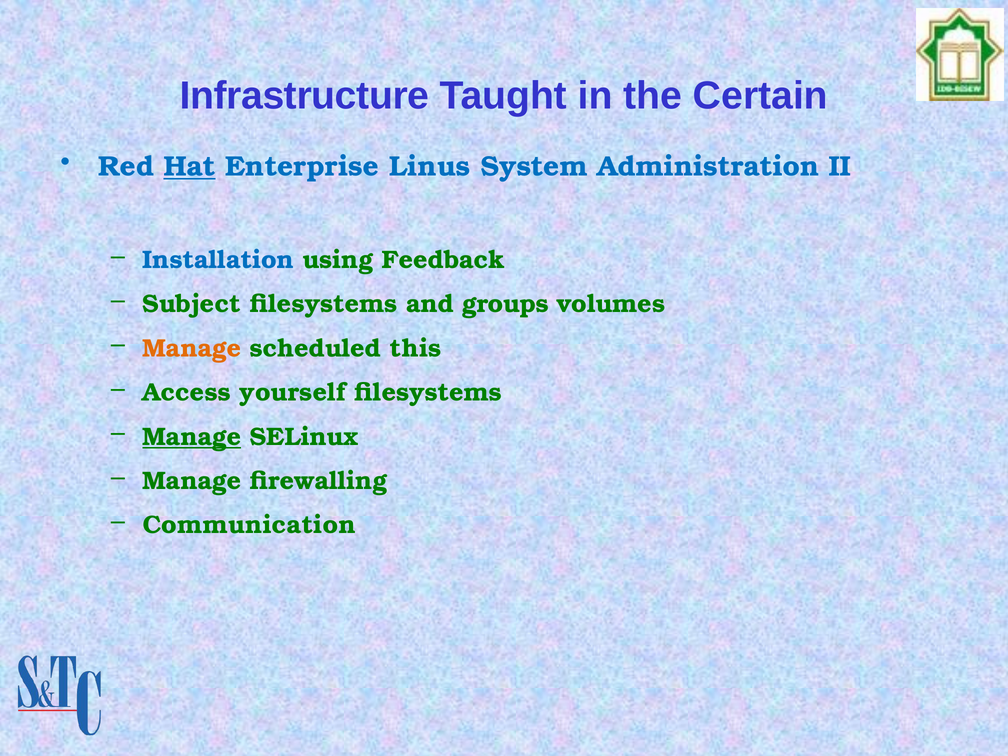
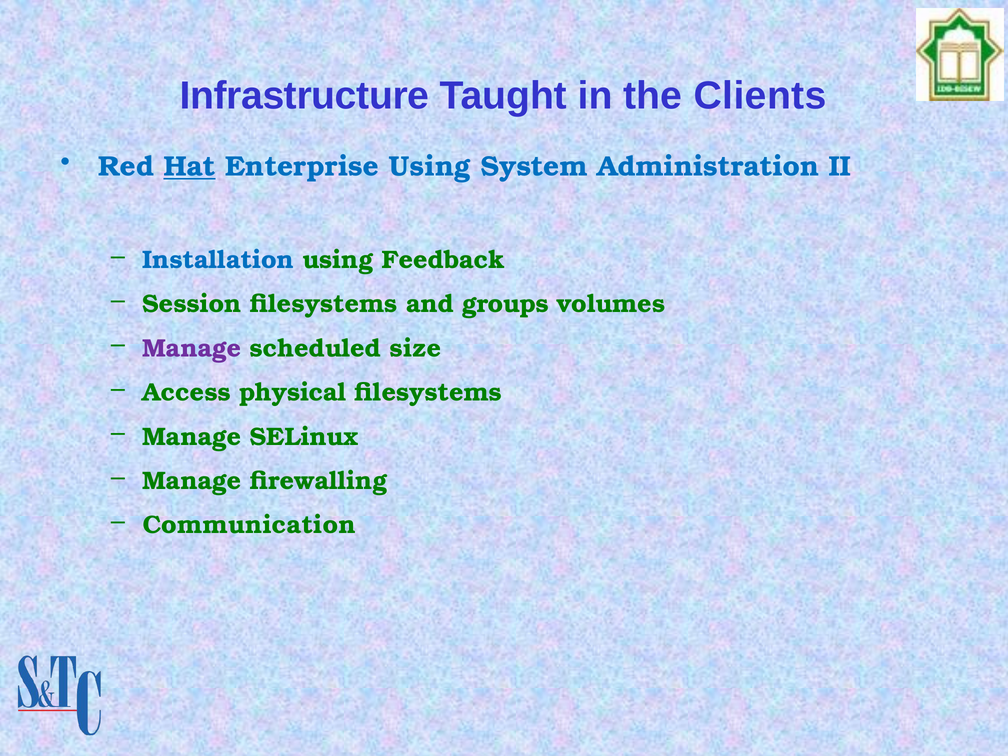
Certain: Certain -> Clients (760, 96)
Enterprise Linus: Linus -> Using (430, 167)
Subject: Subject -> Session (192, 304)
Manage colour: orange -> purple (192, 348)
this: this -> size (416, 348)
yourself: yourself -> physical (293, 393)
Manage underline: present -> none (192, 437)
